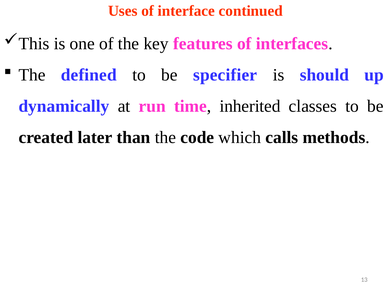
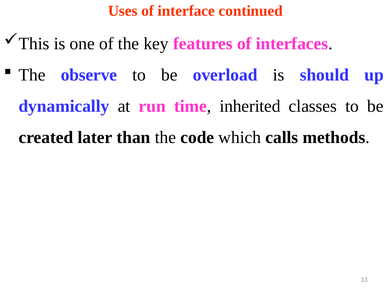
defined: defined -> observe (89, 75)
specifier: specifier -> overload (225, 75)
